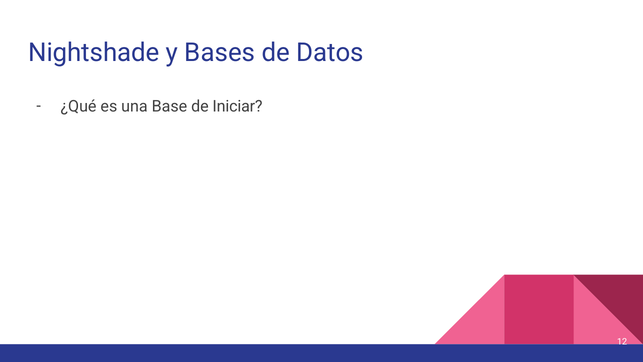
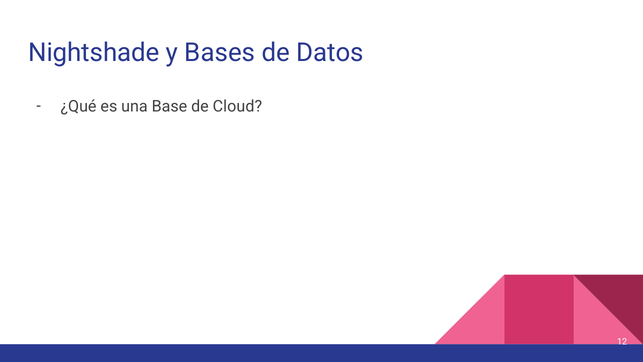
Iniciar: Iniciar -> Cloud (237, 107)
